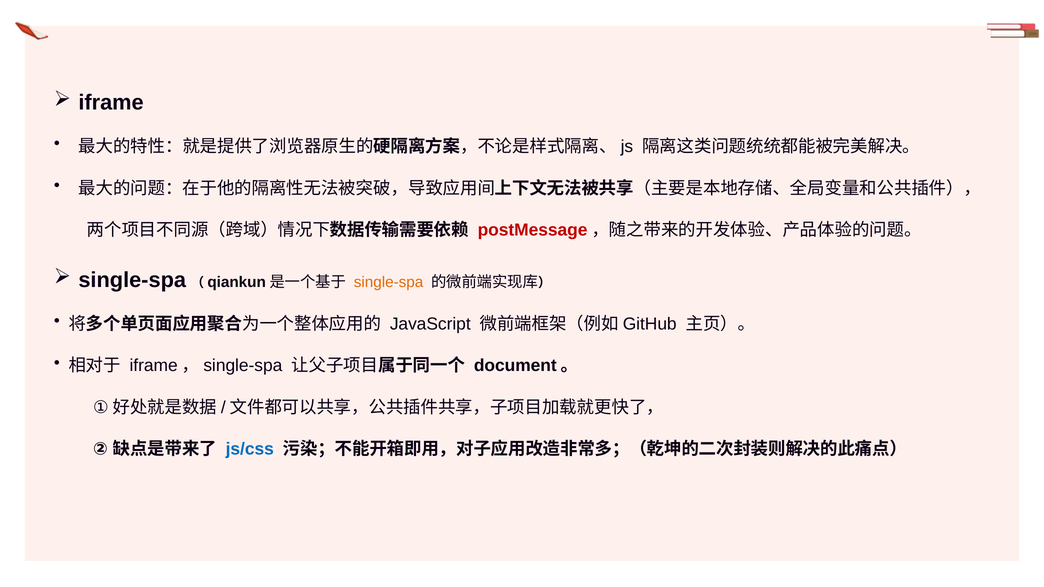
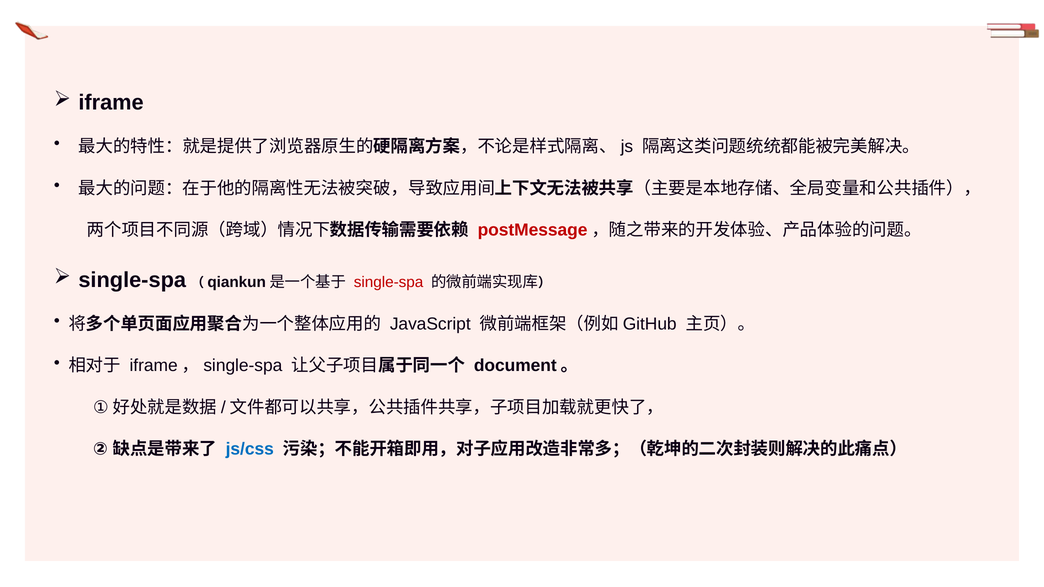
single-spa colour: orange -> red (389, 282)
